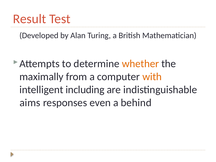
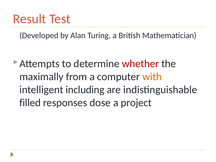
whether colour: orange -> red (140, 64)
aims: aims -> filled (30, 103)
even: even -> dose (100, 103)
behind: behind -> project (136, 103)
